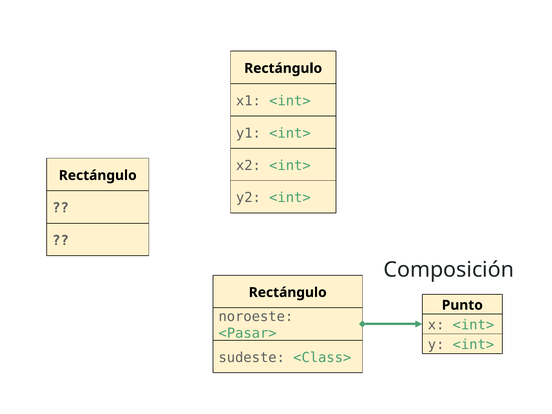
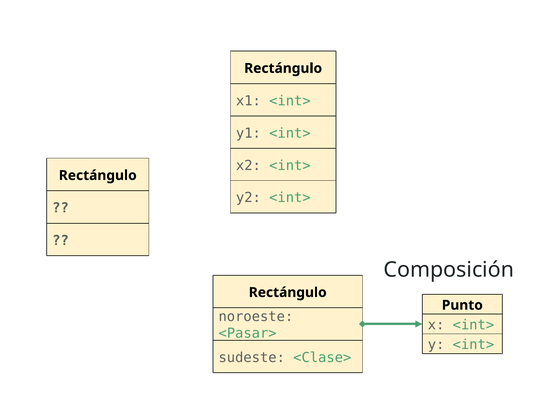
<Class>: <Class> -> <Clase> (322, 357)
